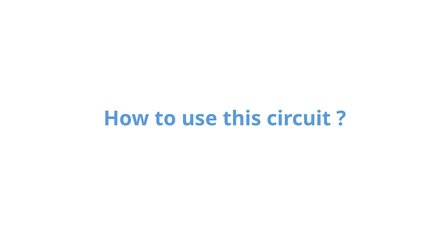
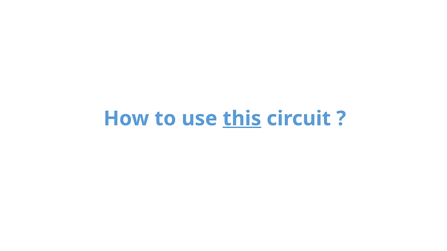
this underline: none -> present (242, 119)
